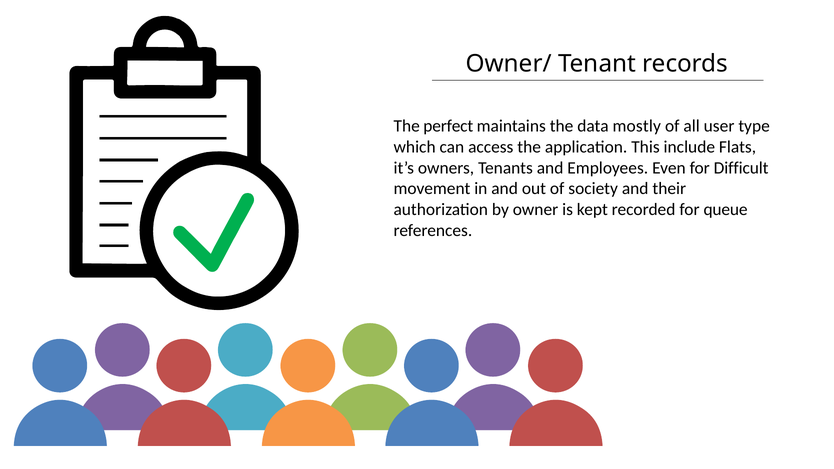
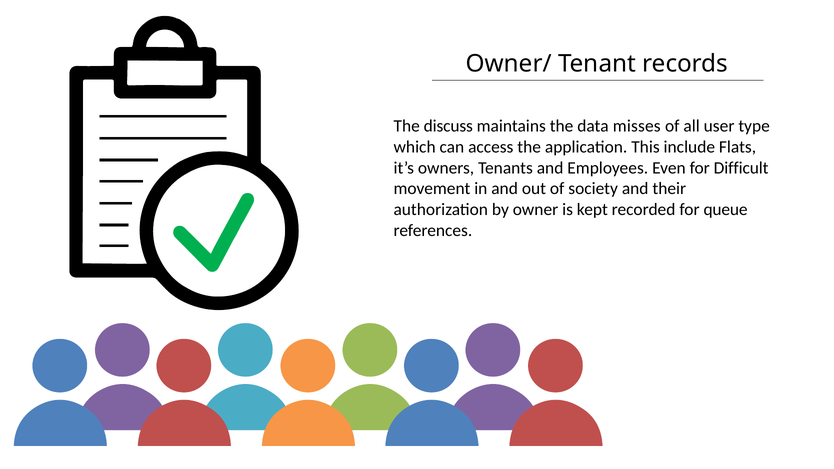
perfect: perfect -> discuss (448, 126)
mostly: mostly -> misses (637, 126)
